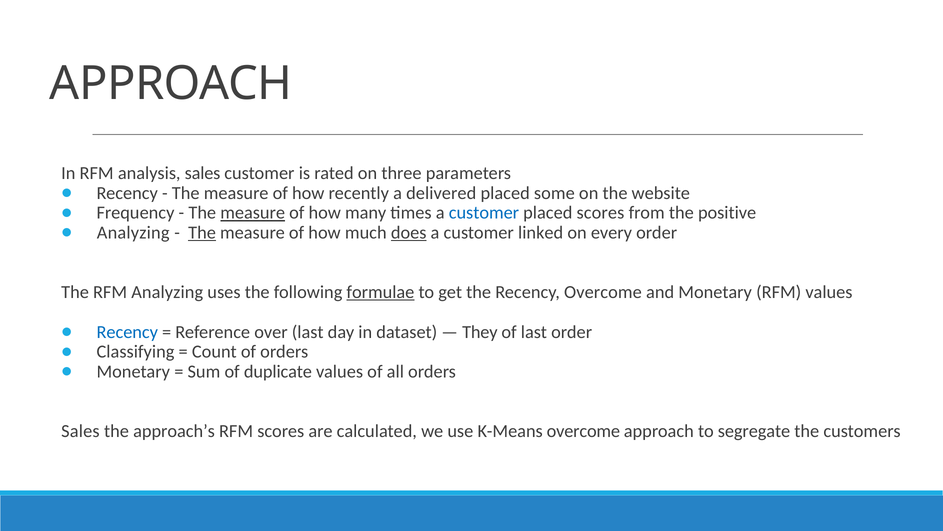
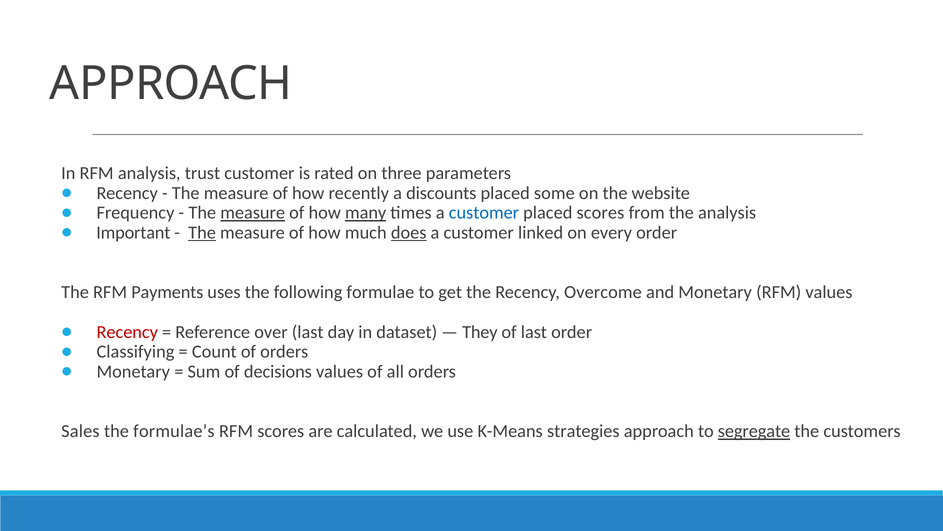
analysis sales: sales -> trust (202, 173)
delivered: delivered -> discounts (441, 193)
many underline: none -> present (366, 213)
the positive: positive -> analysis (727, 213)
Analyzing: Analyzing -> Important (133, 232)
RFM Analyzing: Analyzing -> Payments (167, 292)
formulae underline: present -> none (380, 292)
Recency colour: blue -> red (127, 332)
duplicate: duplicate -> decisions (278, 371)
approach’s: approach’s -> formulae’s (174, 431)
K-Means overcome: overcome -> strategies (583, 431)
segregate underline: none -> present (754, 431)
